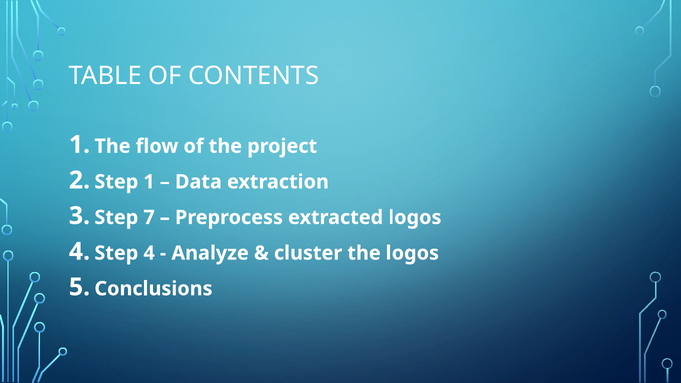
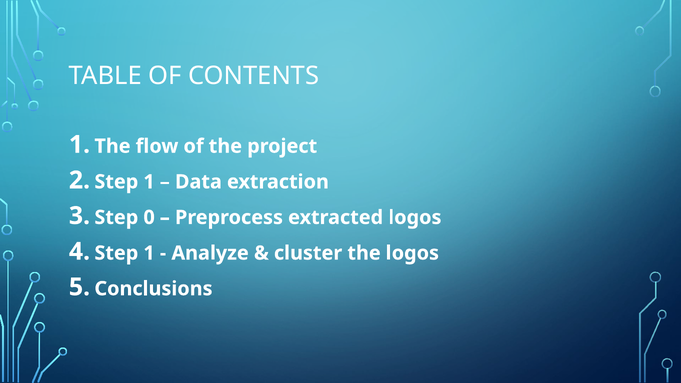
7: 7 -> 0 (149, 217)
4: 4 -> 1 (149, 253)
